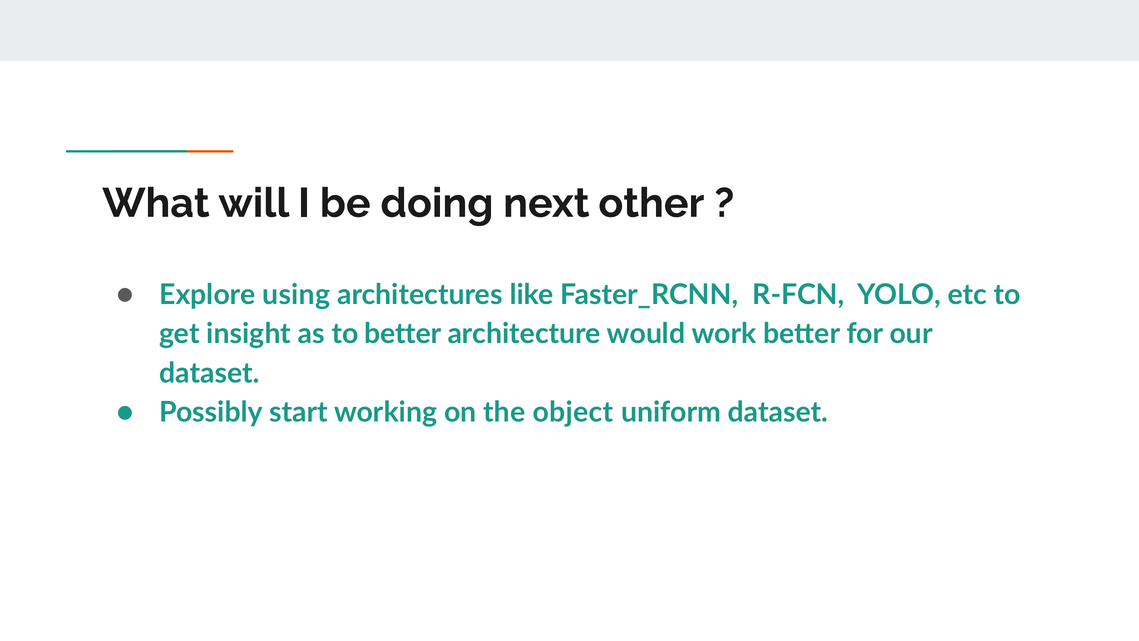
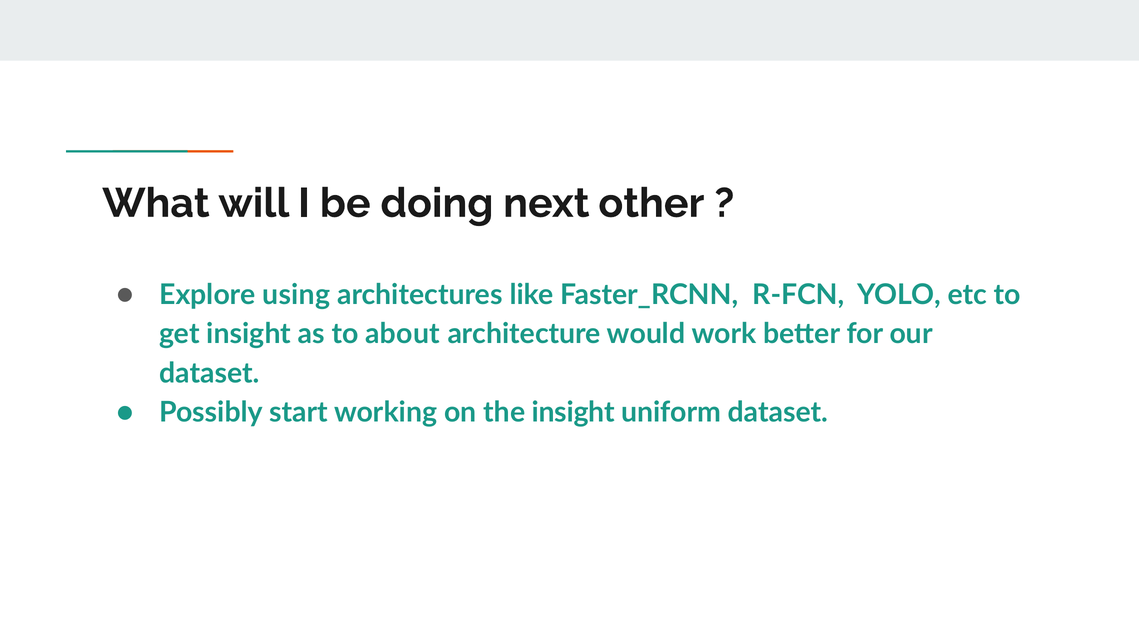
to better: better -> about (403, 334)
the object: object -> insight (573, 412)
